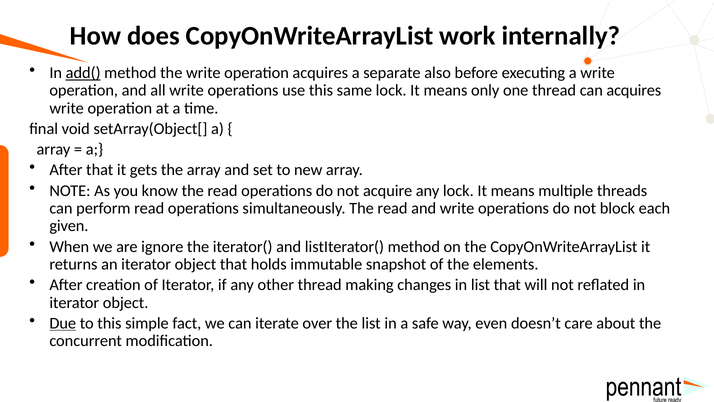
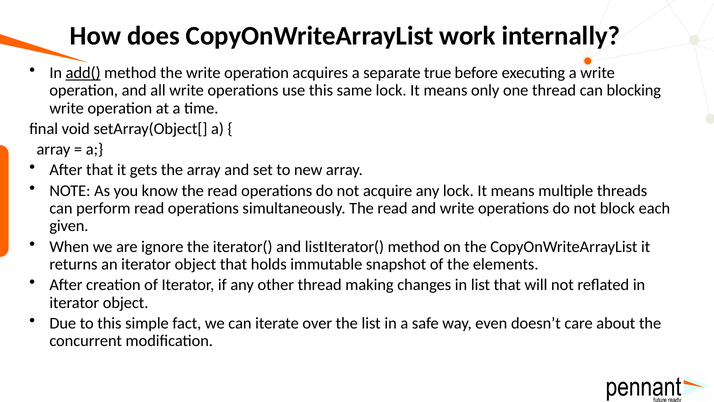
also: also -> true (438, 73)
can acquires: acquires -> blocking (634, 90)
Due underline: present -> none (63, 323)
